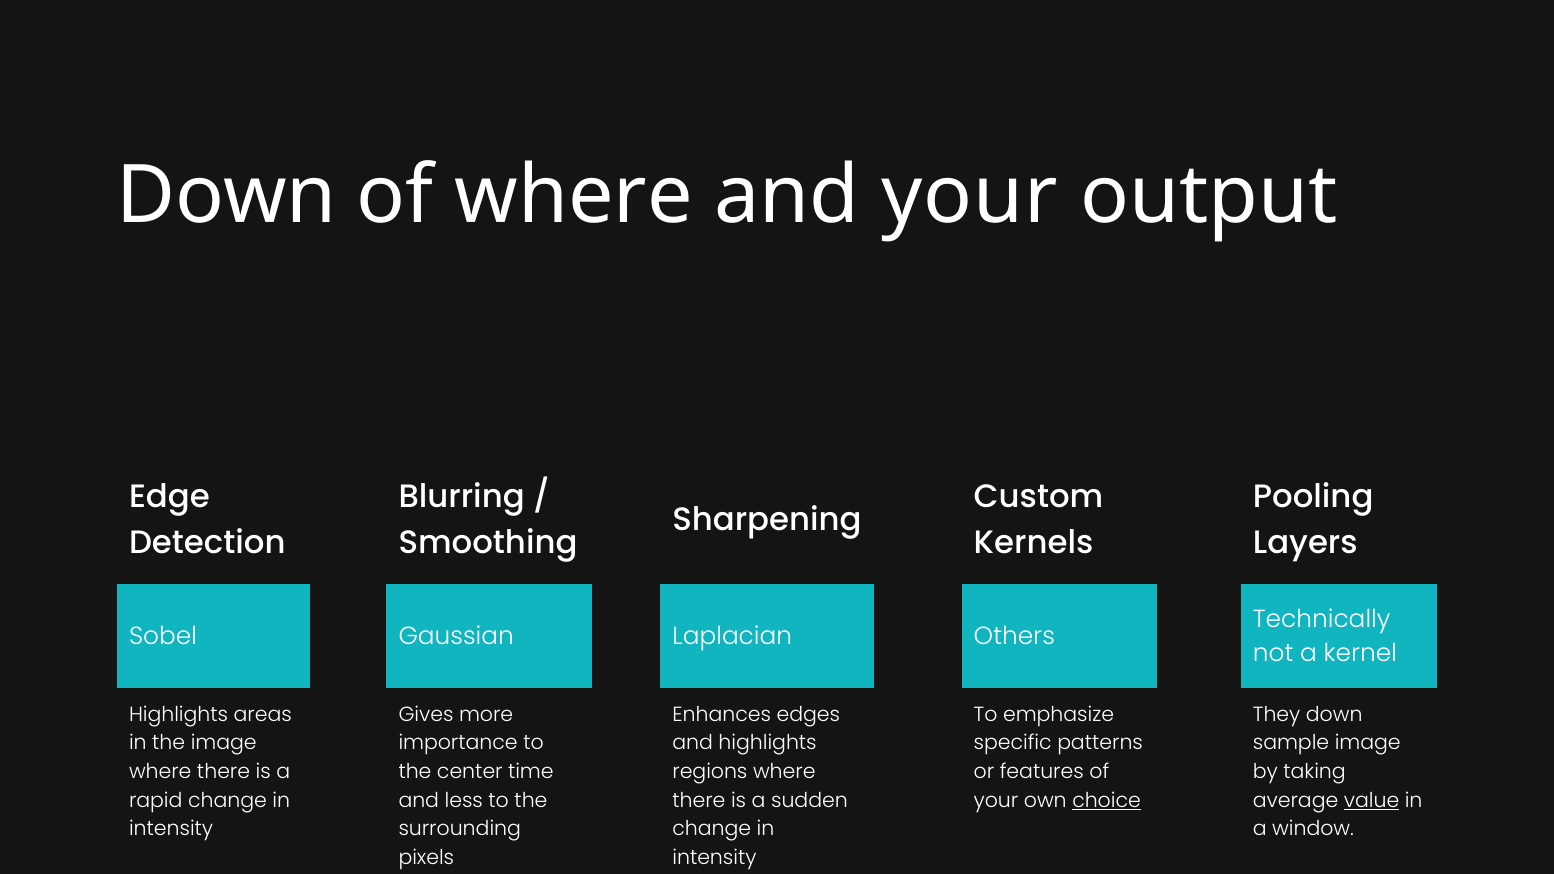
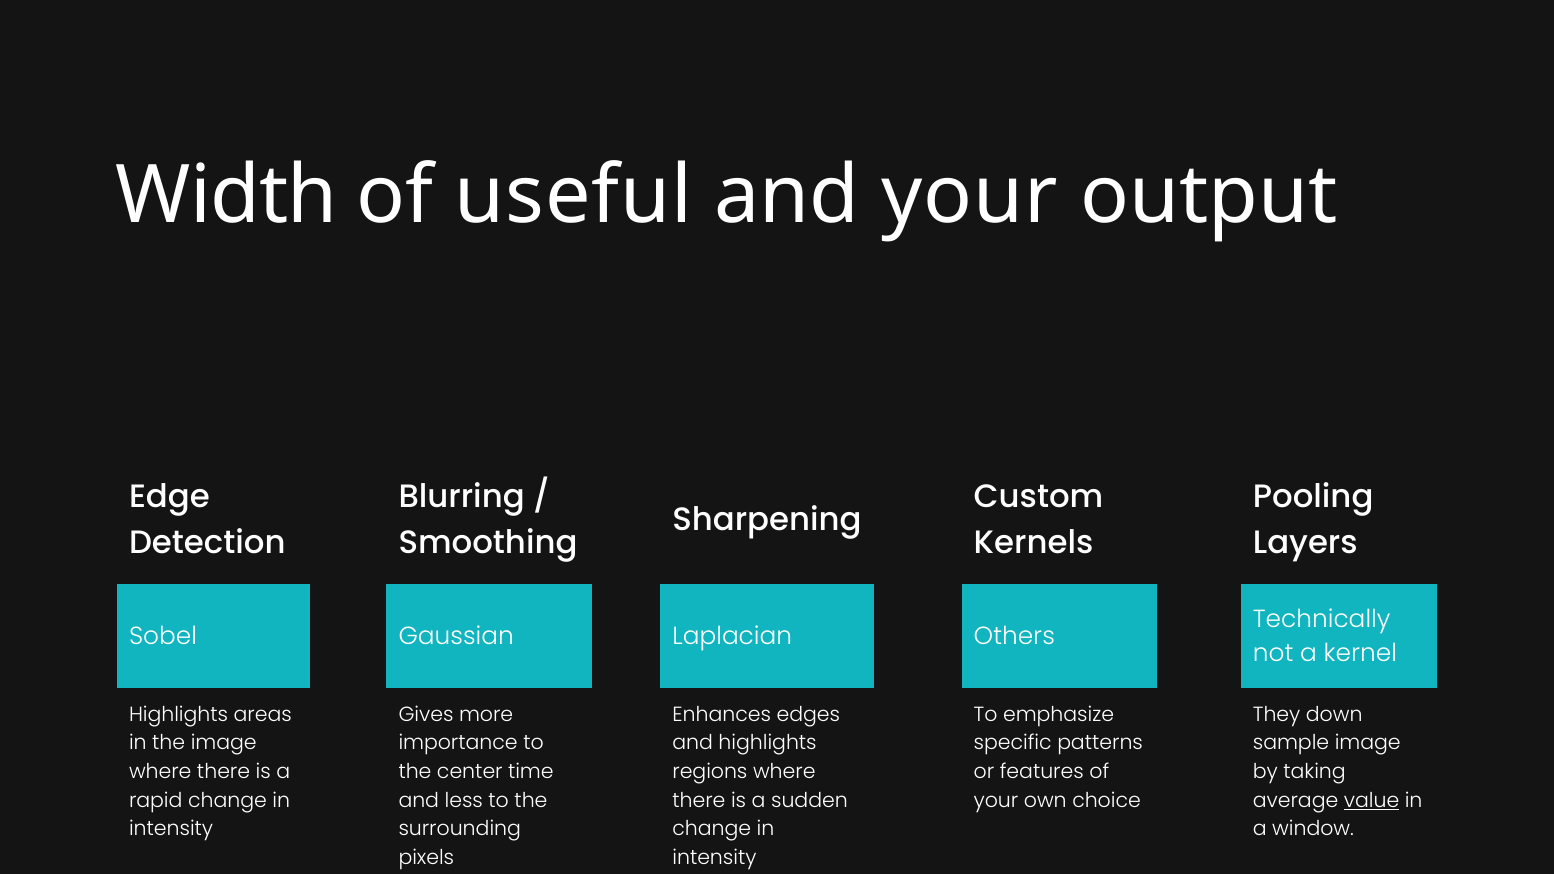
Down: Down -> Width (227, 196)
of where: where -> useful (573, 196)
choice underline: present -> none (1107, 801)
